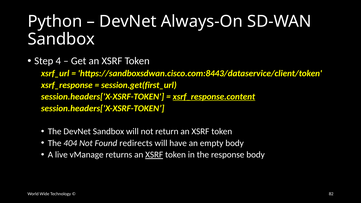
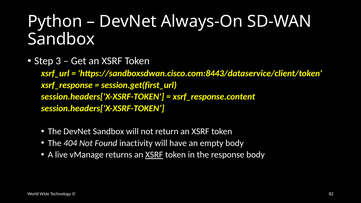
4: 4 -> 3 (58, 61)
xsrf_response.content underline: present -> none (214, 97)
redirects: redirects -> inactivity (136, 143)
